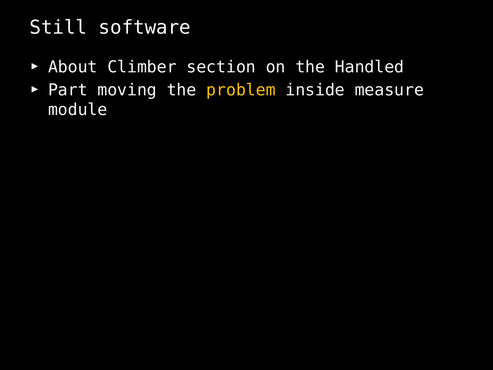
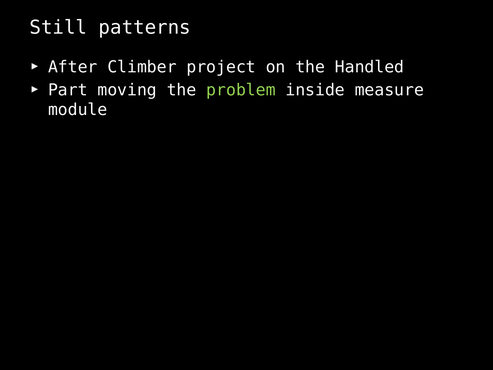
software: software -> patterns (145, 28)
About: About -> After (73, 67)
section: section -> project (221, 67)
problem colour: yellow -> light green (241, 90)
